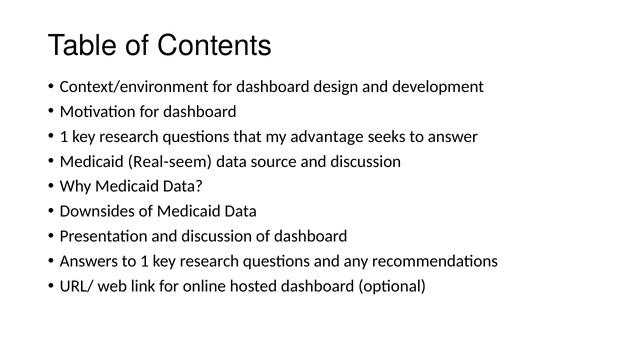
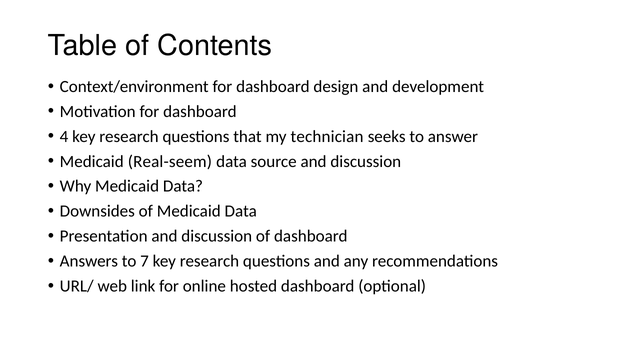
1: 1 -> 4 (64, 136)
advantage: advantage -> technician (327, 136)
to 1: 1 -> 7 (145, 261)
